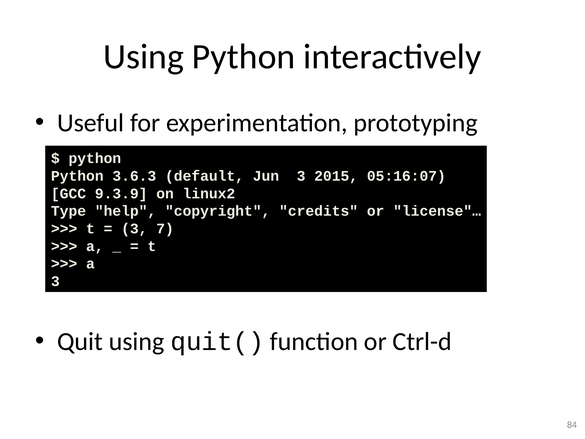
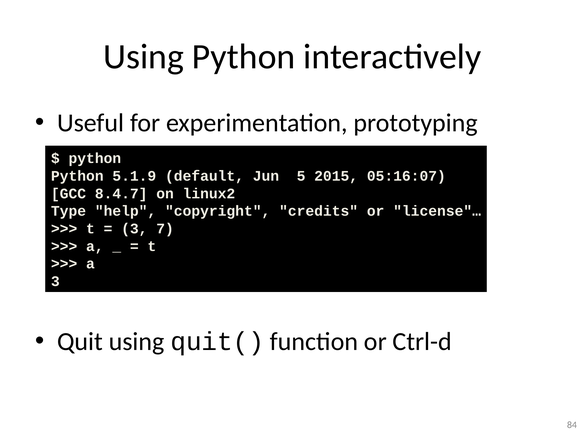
3.6.3: 3.6.3 -> 5.1.9 (134, 176)
Jun 3: 3 -> 5 (301, 176)
9.3.9: 9.3.9 -> 8.4.7 (121, 193)
